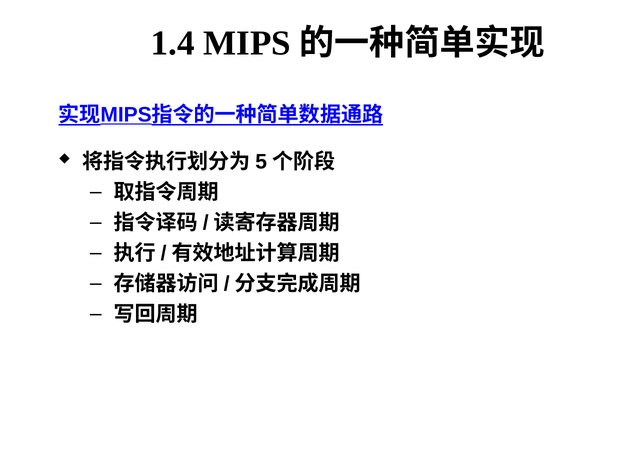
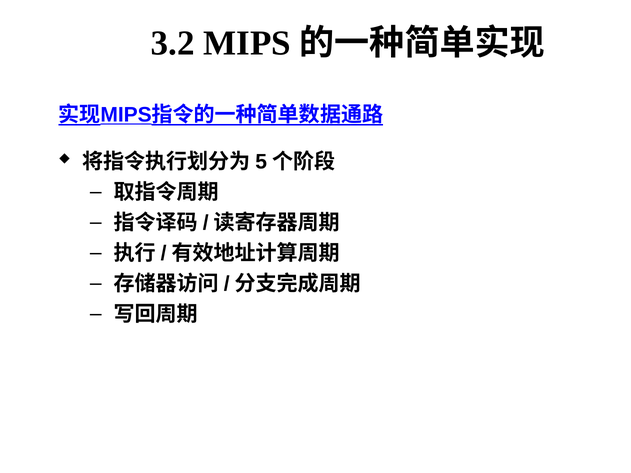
1.4: 1.4 -> 3.2 (173, 43)
